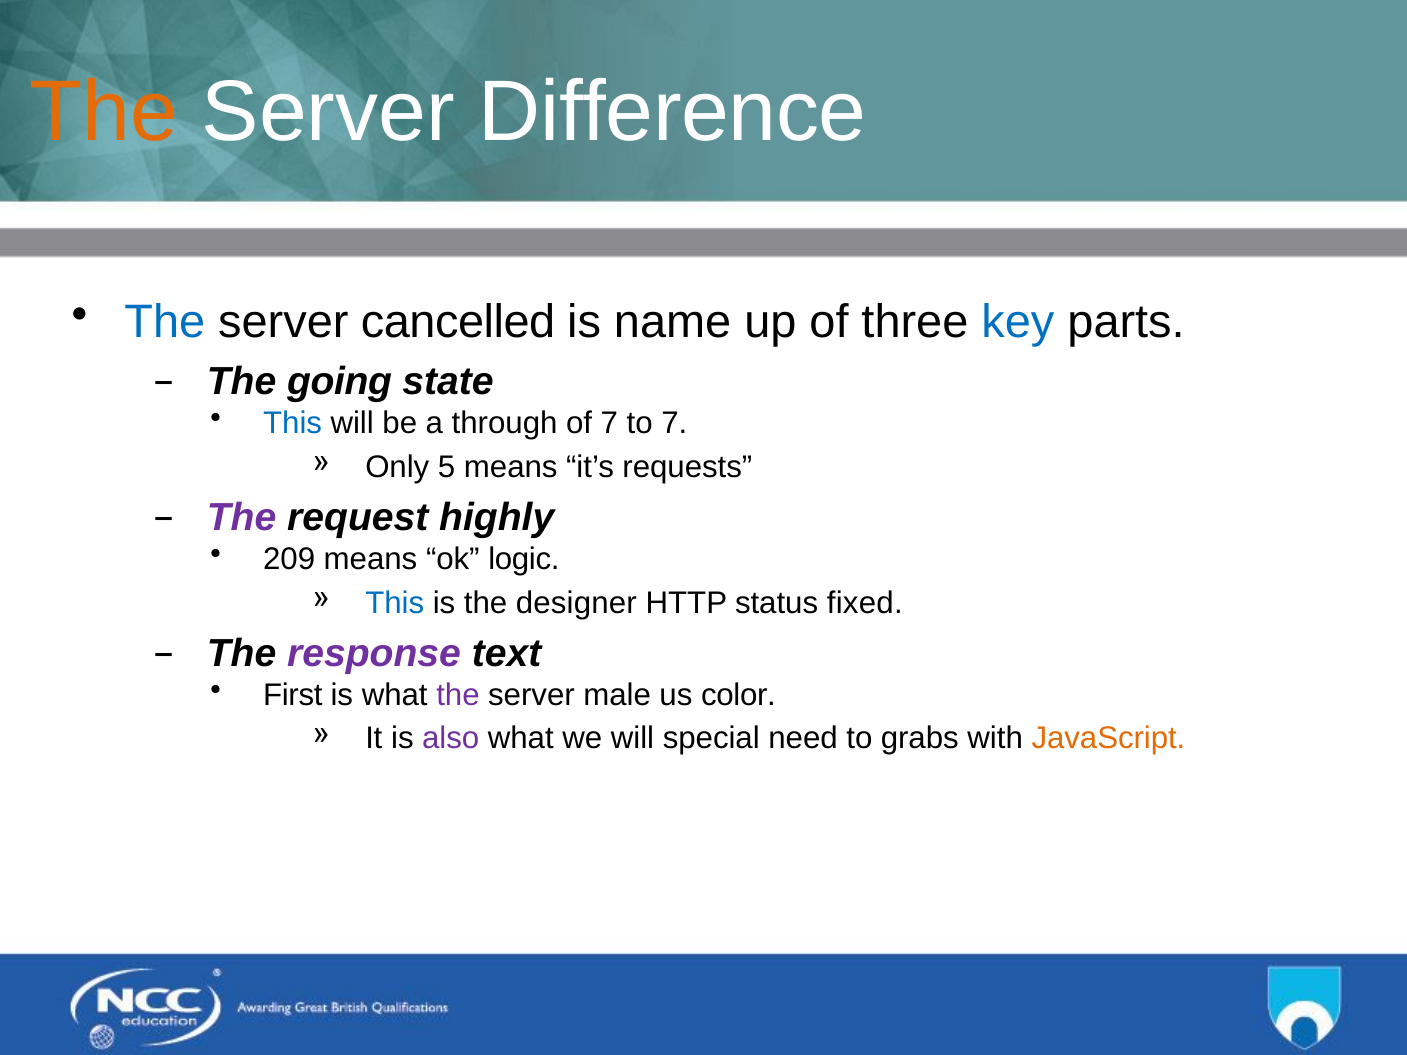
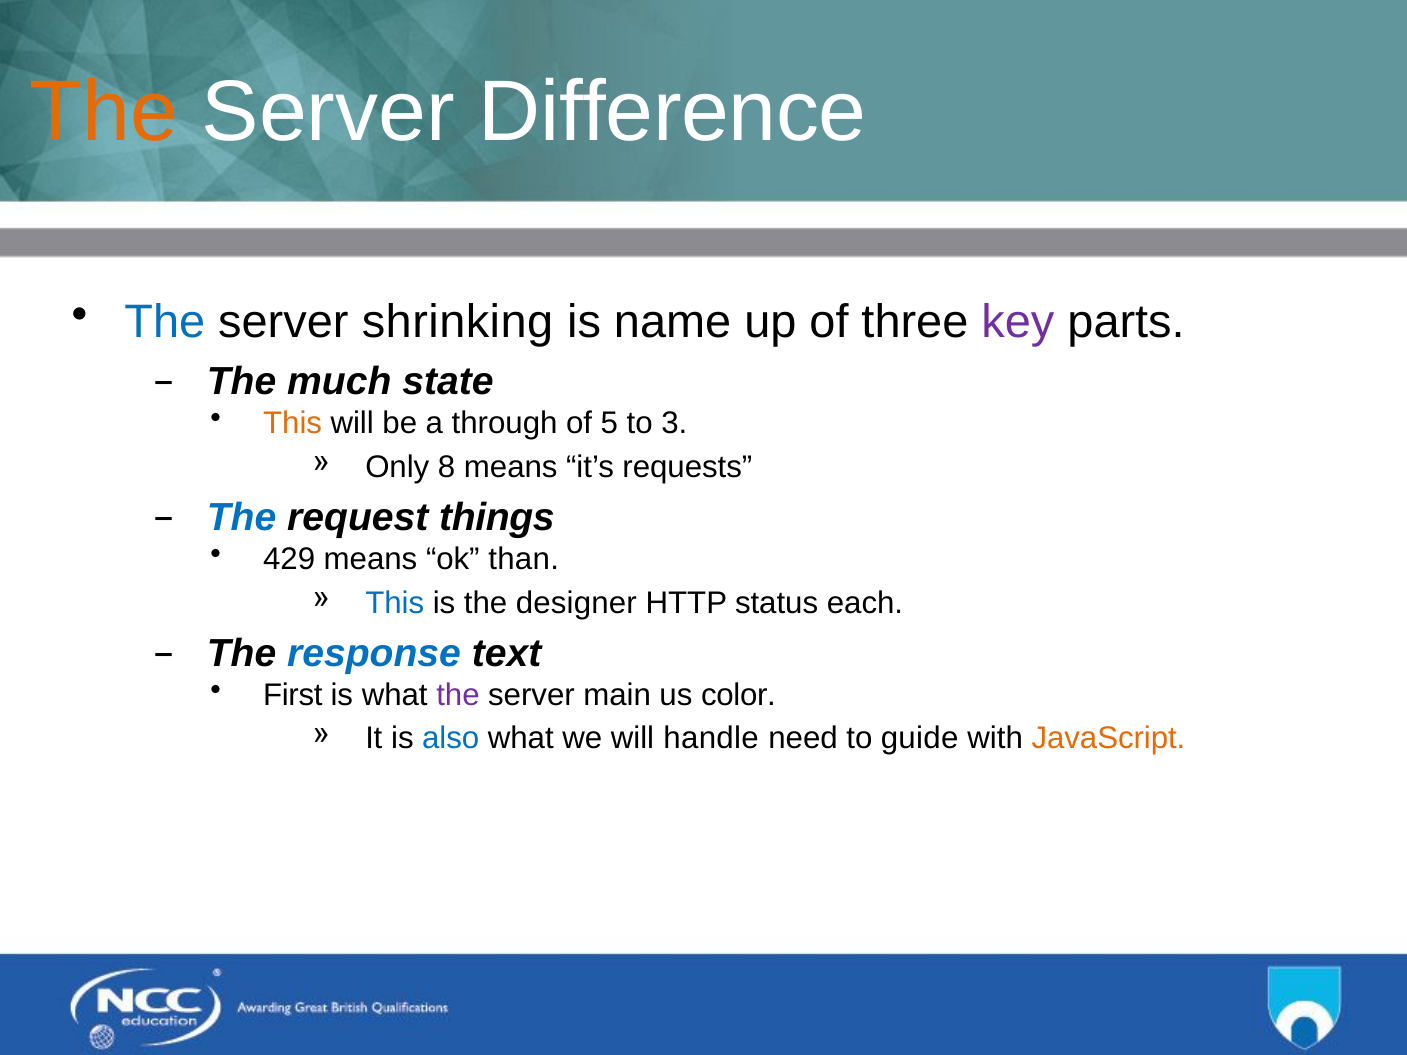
cancelled: cancelled -> shrinking (458, 323)
key colour: blue -> purple (1018, 323)
going: going -> much (339, 381)
This colour: blue -> orange (293, 423)
of 7: 7 -> 5 (609, 423)
to 7: 7 -> 3 (674, 423)
5: 5 -> 8 (447, 467)
The colour: purple -> blue (242, 517)
highly: highly -> things (497, 517)
209: 209 -> 429 (289, 559)
logic: logic -> than (524, 559)
fixed: fixed -> each (865, 603)
response colour: purple -> blue (374, 653)
male: male -> main (617, 695)
also colour: purple -> blue (451, 739)
special: special -> handle (711, 739)
grabs: grabs -> guide (920, 739)
